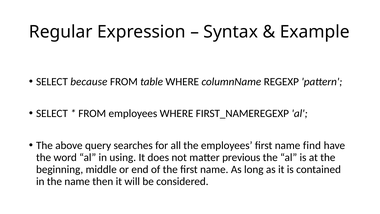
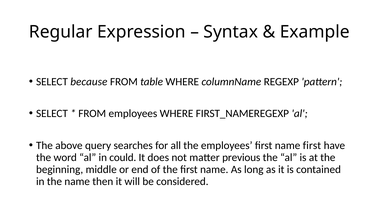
name find: find -> first (312, 145)
using: using -> could (123, 157)
